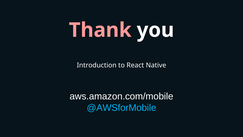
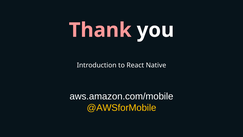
@AWSforMobile colour: light blue -> yellow (122, 107)
